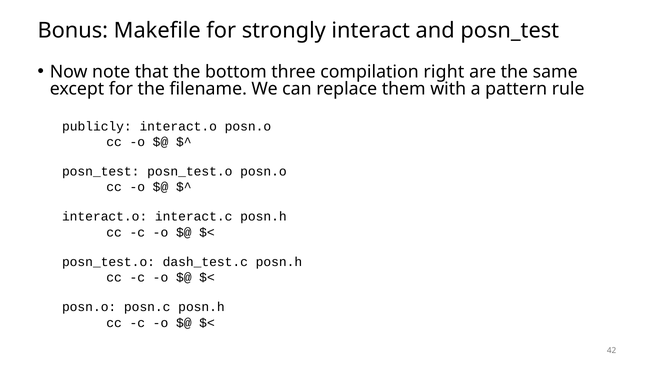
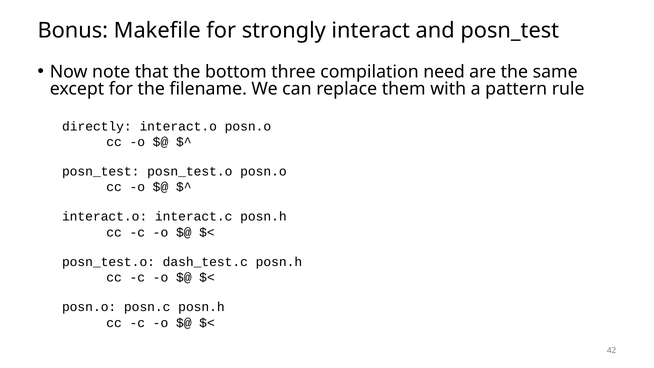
right: right -> need (444, 72)
publicly: publicly -> directly (97, 126)
